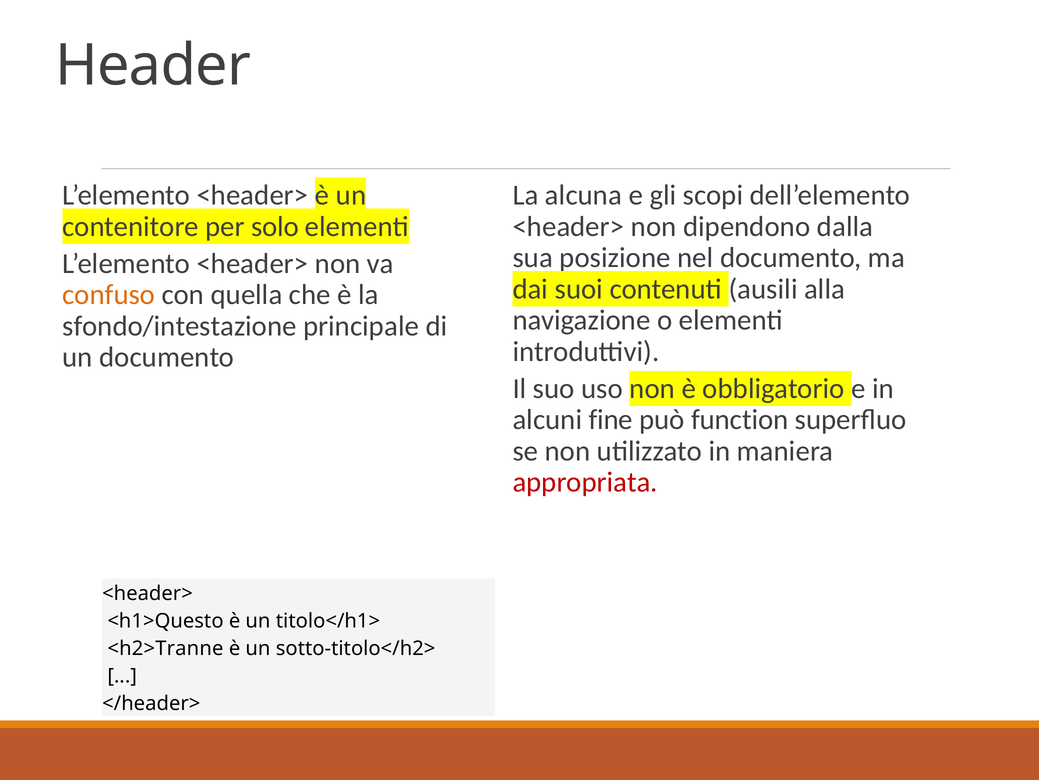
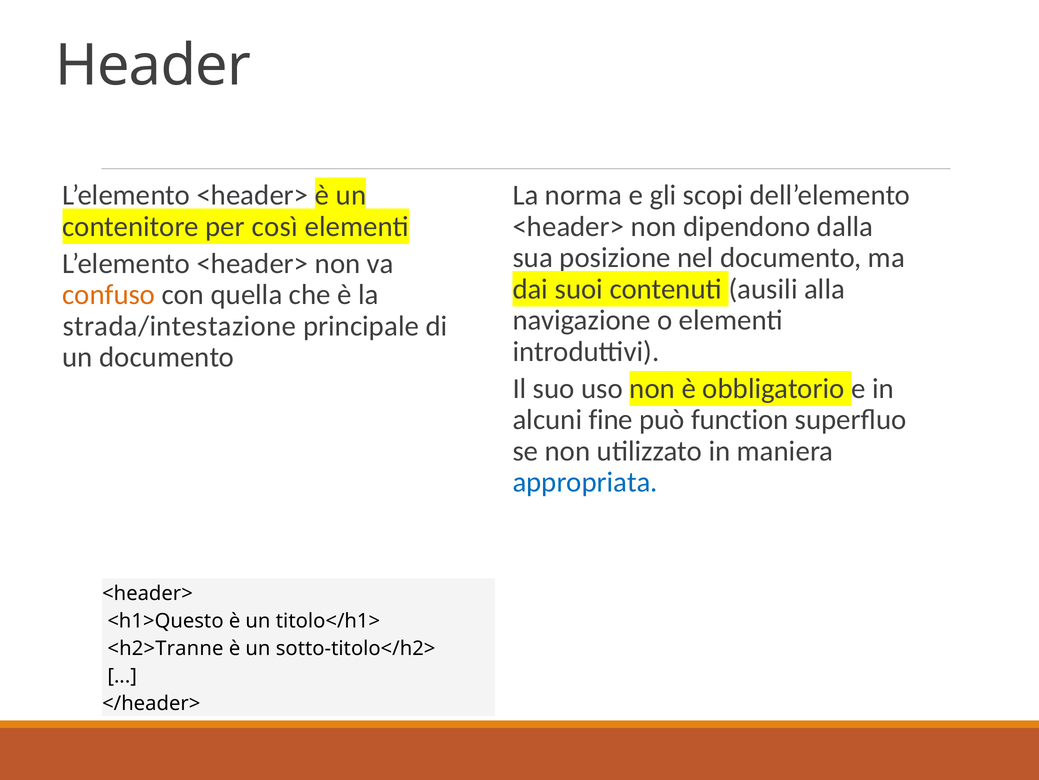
alcuna: alcuna -> norma (584, 195)
solo: solo -> così (275, 226)
sfondo/intestazione: sfondo/intestazione -> strada/intestazione (179, 326)
appropriata colour: red -> blue (585, 482)
